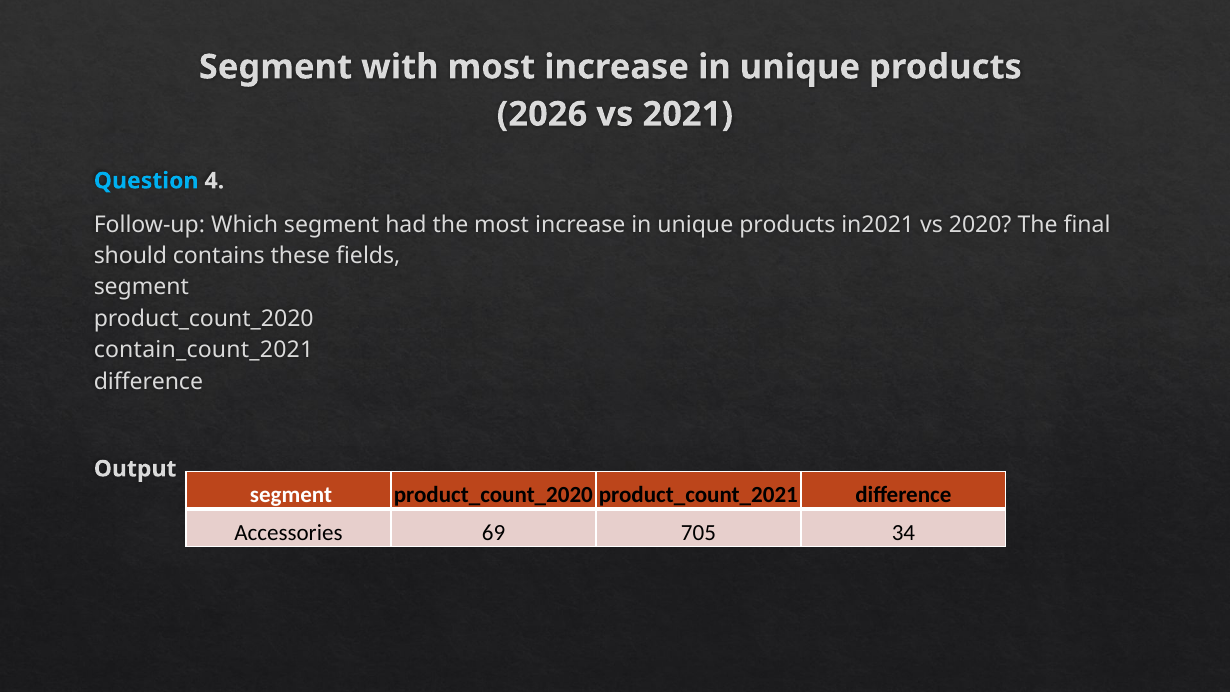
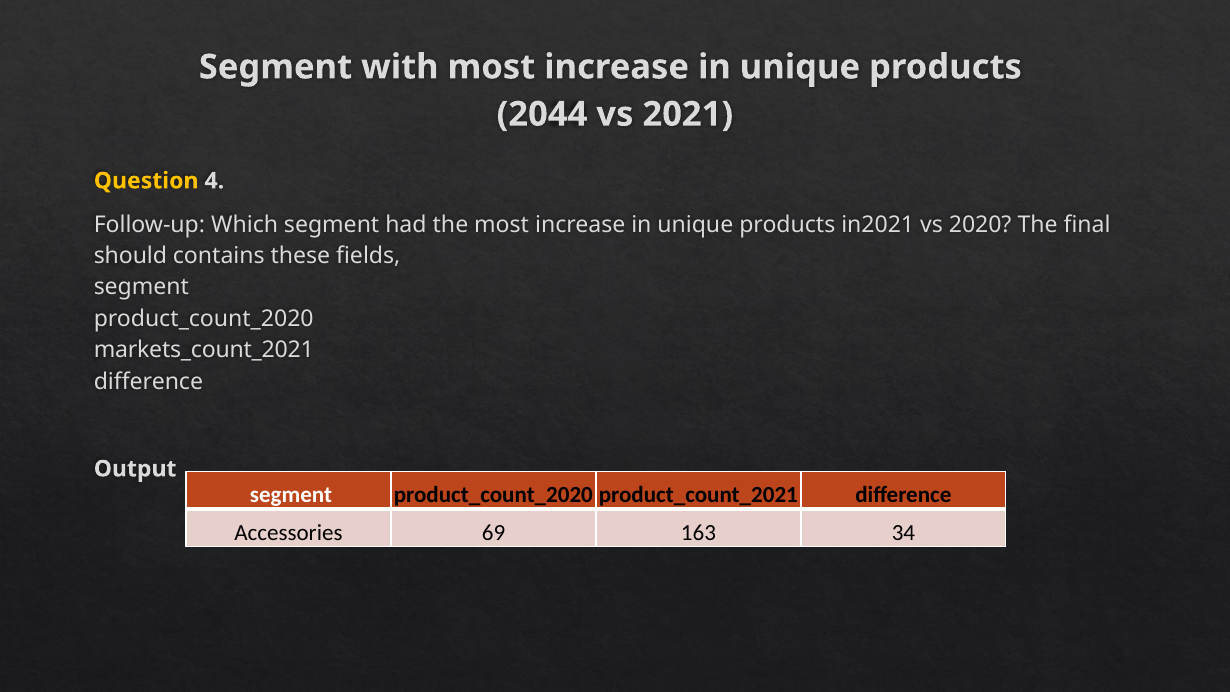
2026: 2026 -> 2044 (542, 114)
Question colour: light blue -> yellow (146, 181)
contain_count_2021: contain_count_2021 -> markets_count_2021 (204, 350)
705: 705 -> 163 (698, 532)
